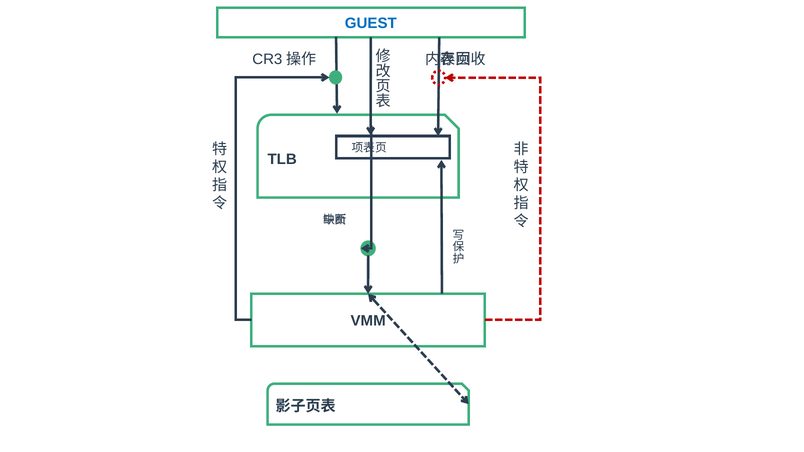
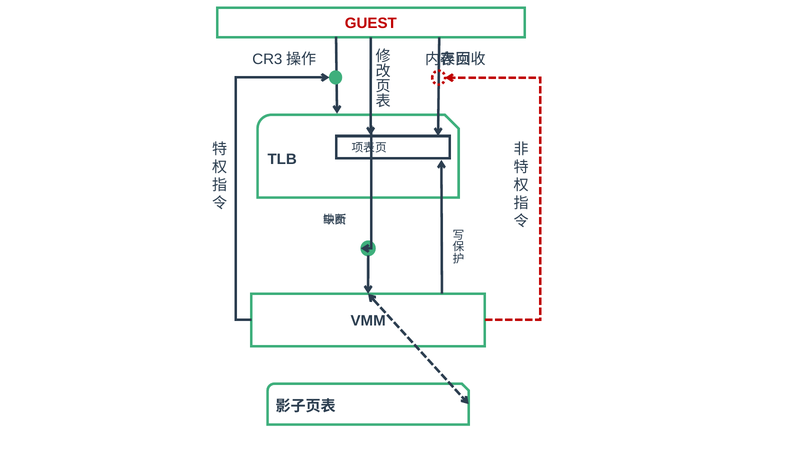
GUEST colour: blue -> red (371, 23)
